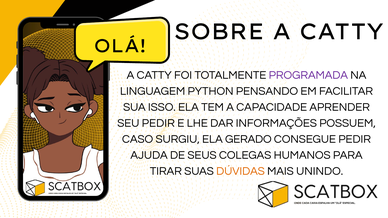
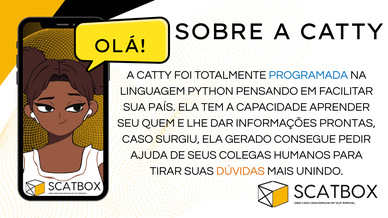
PROGRAMADA colour: purple -> blue (308, 75)
ISSO: ISSO -> PAÍS (162, 107)
SEU PEDIR: PEDIR -> QUEM (158, 123)
POSSUEM: POSSUEM -> PRONTAS (347, 123)
